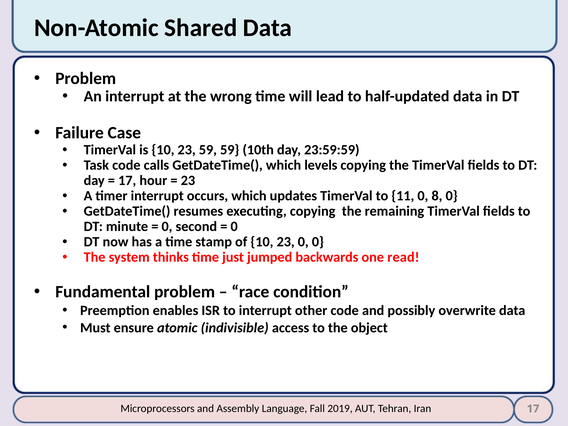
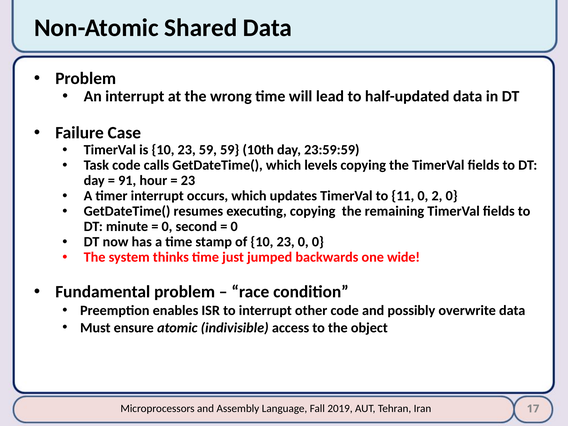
17: 17 -> 91 (127, 181)
8: 8 -> 2 (437, 196)
read: read -> wide (404, 257)
